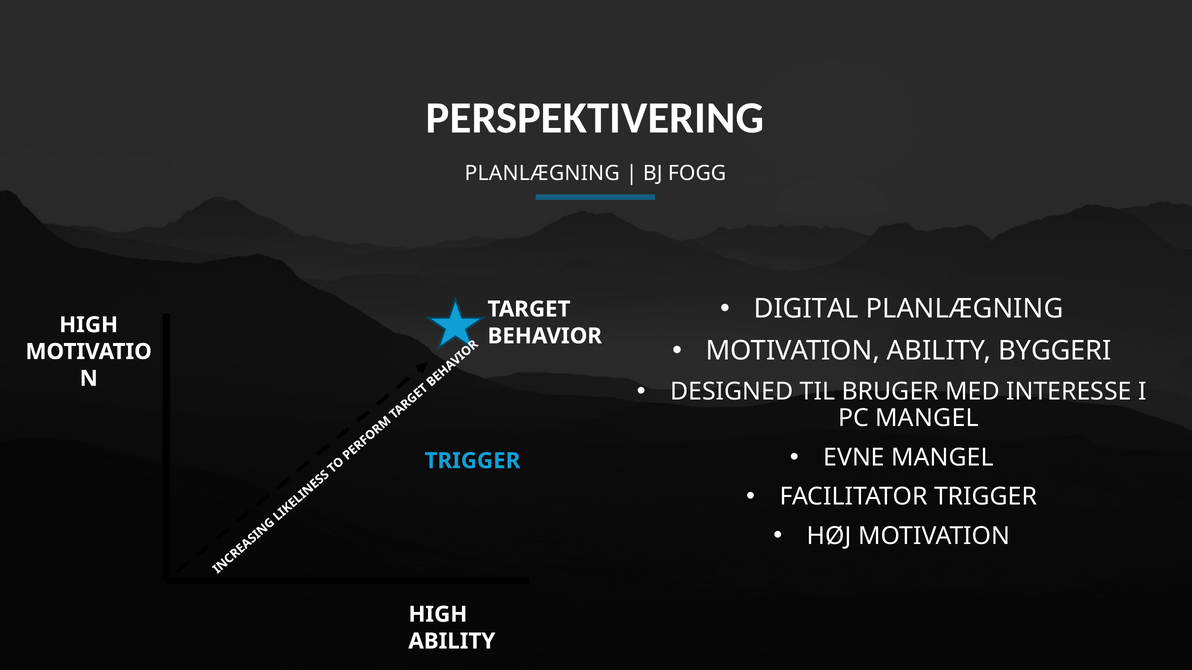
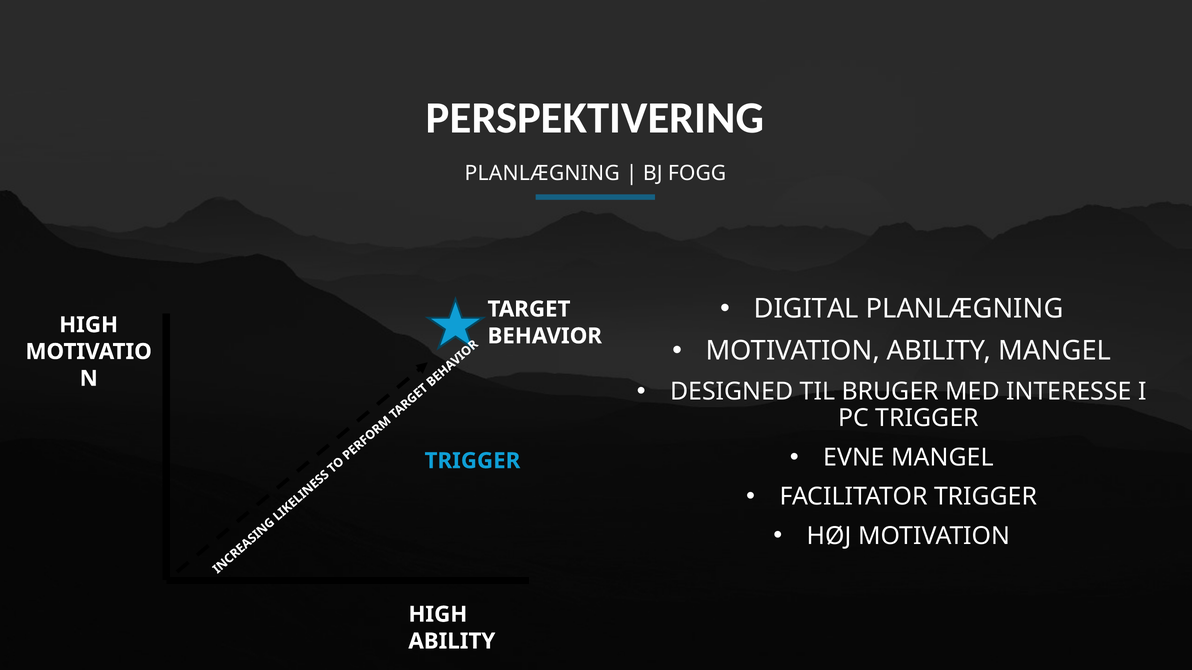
ABILITY BYGGERI: BYGGERI -> MANGEL (1055, 351)
PC MANGEL: MANGEL -> TRIGGER (927, 418)
